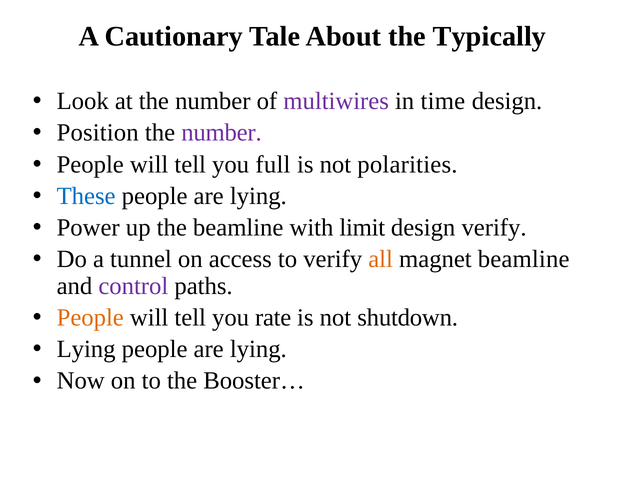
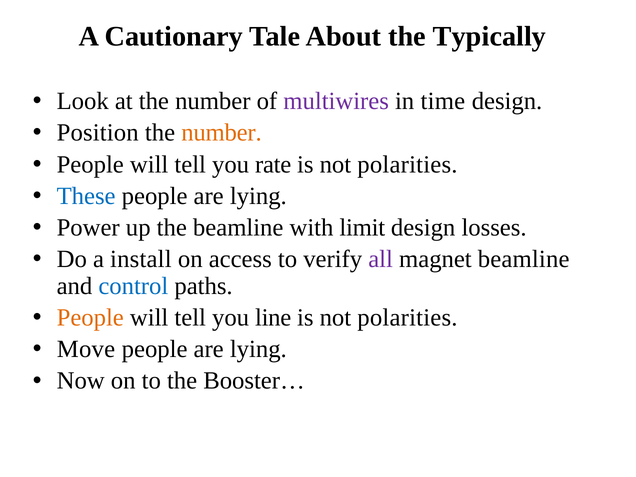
number colour: purple -> orange (221, 133)
full: full -> rate (273, 164)
design verify: verify -> losses (494, 228)
tunnel: tunnel -> install (141, 259)
all colour: orange -> purple (381, 259)
control colour: purple -> blue (133, 286)
rate: rate -> line (273, 318)
shutdown: shutdown -> polarities (407, 318)
Lying: Lying -> Move (86, 349)
